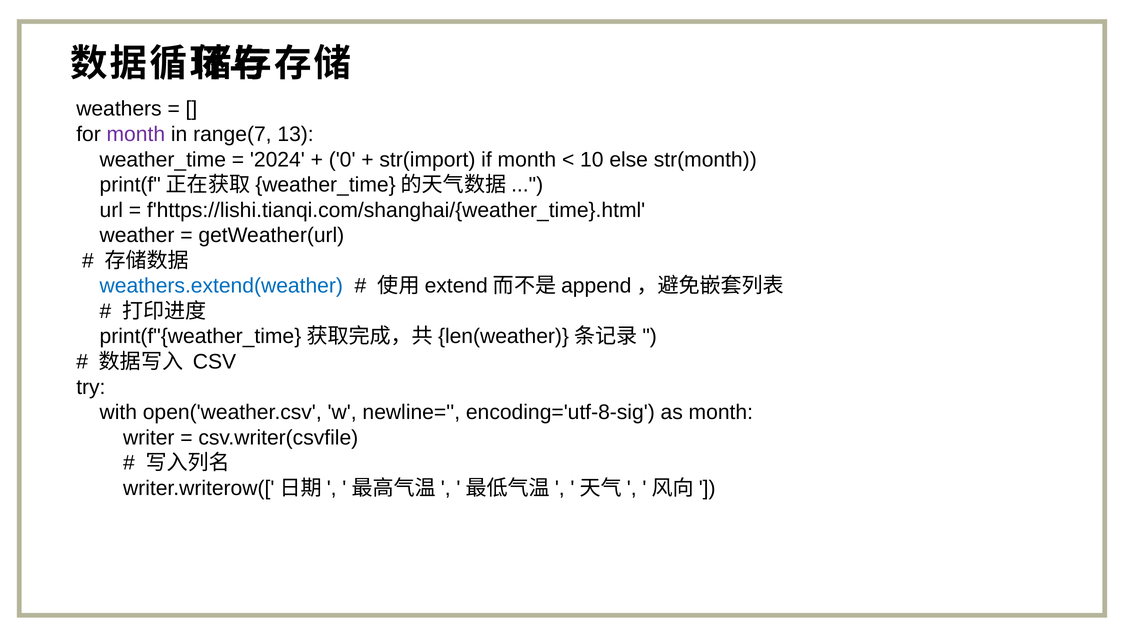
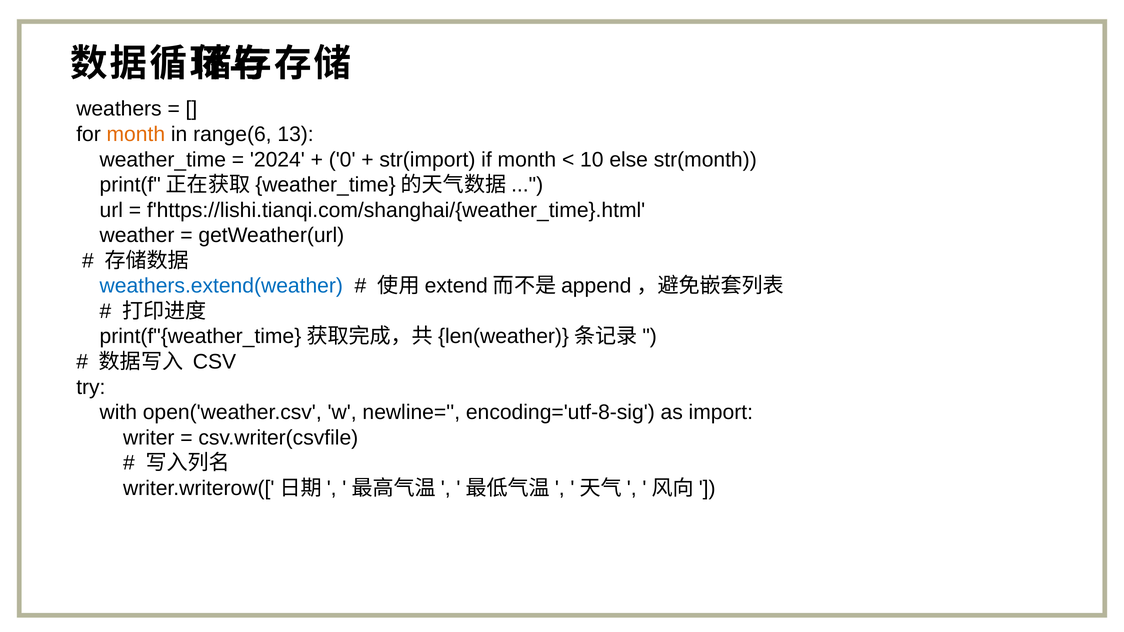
month colour: purple -> orange (136, 134)
range(7: range(7 -> range(6 (232, 134)
as month: month -> import (721, 413)
